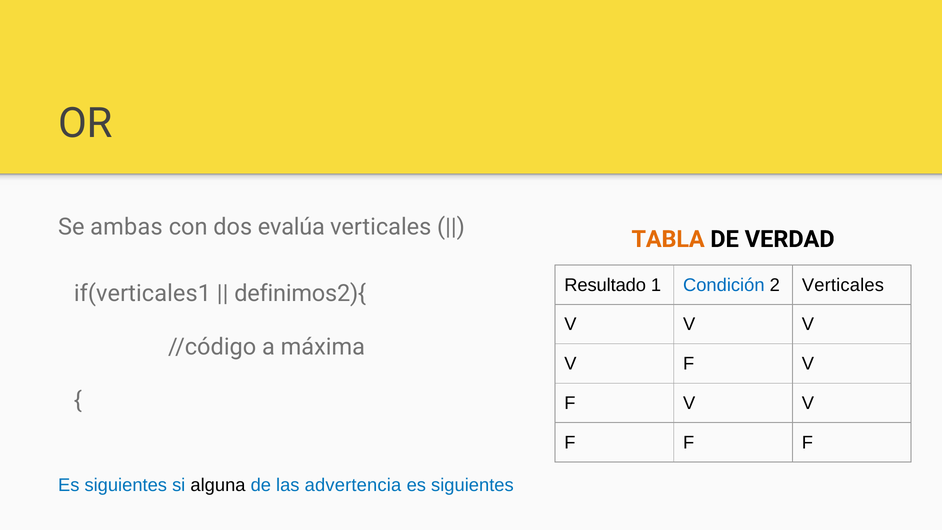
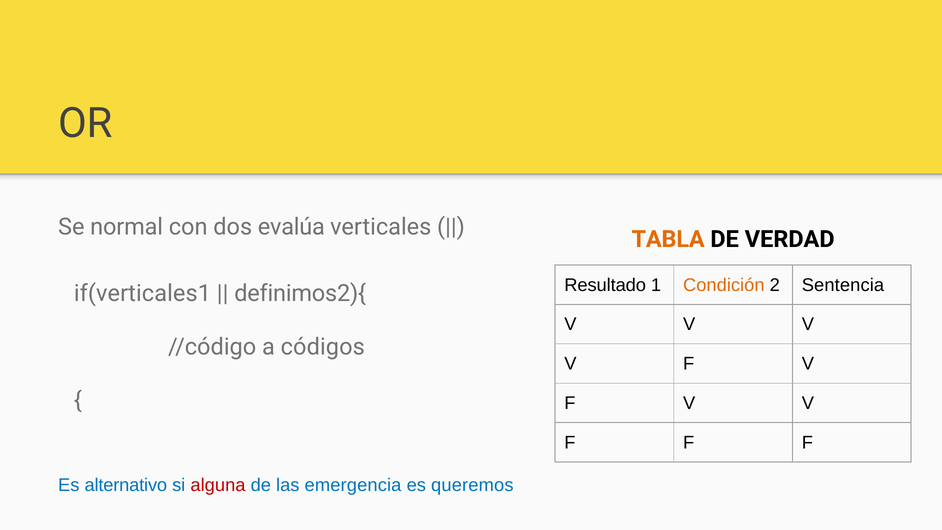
ambas: ambas -> normal (127, 227)
Condición colour: blue -> orange (724, 285)
2 Verticales: Verticales -> Sentencia (843, 285)
máxima: máxima -> códigos (323, 347)
siguientes: siguientes -> alternativo (126, 485)
alguna colour: black -> red (218, 485)
advertencia: advertencia -> emergencia (353, 485)
siguientes: siguientes -> queremos (472, 485)
